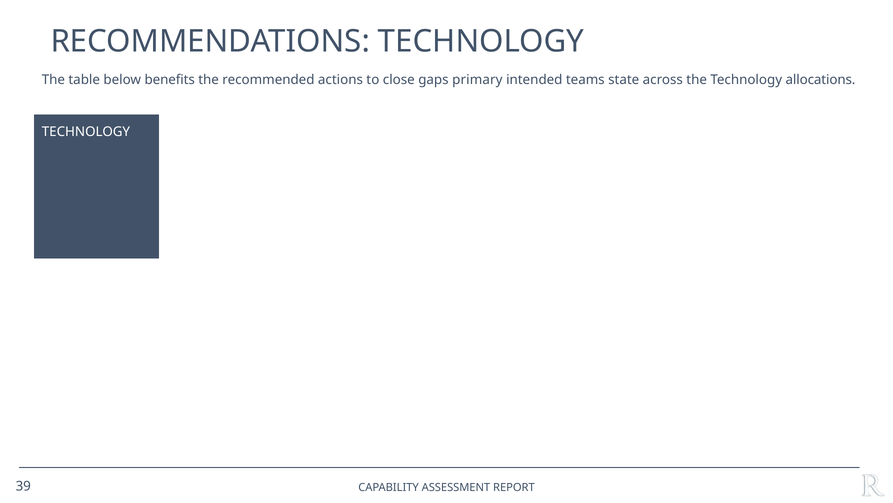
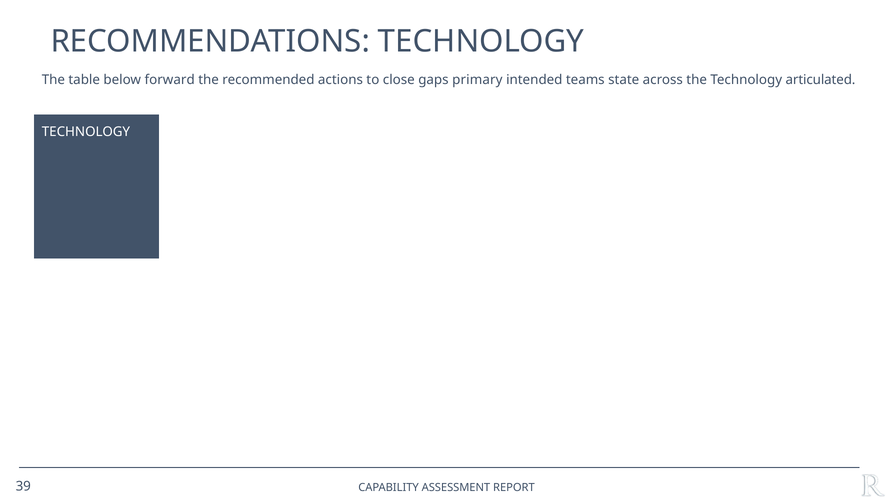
benefits: benefits -> forward (170, 80)
allocations: allocations -> articulated (821, 80)
